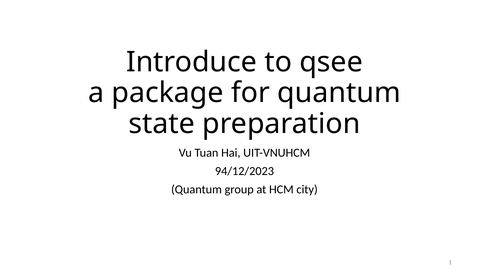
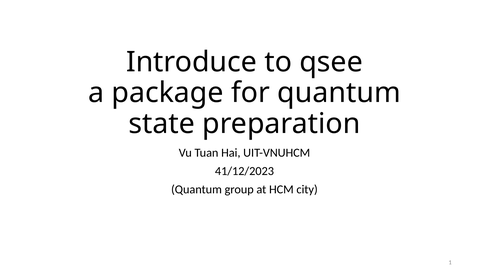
94/12/2023: 94/12/2023 -> 41/12/2023 (244, 171)
